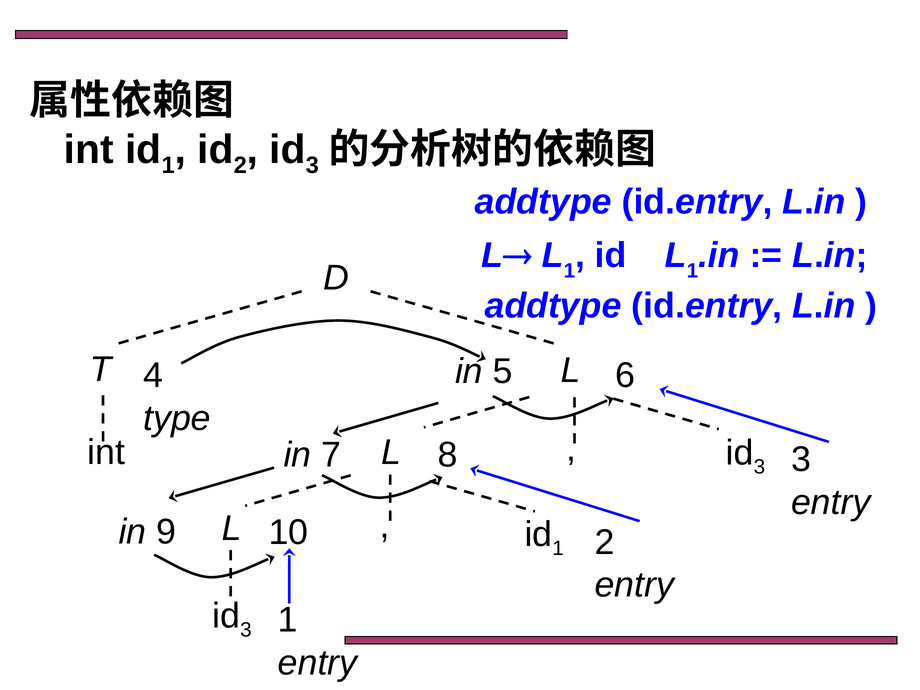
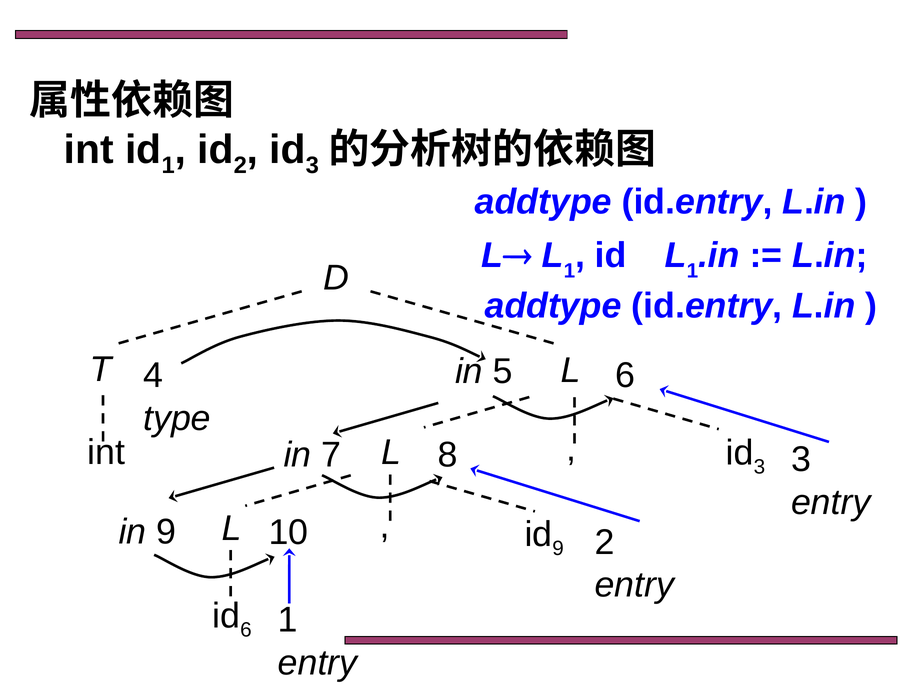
L id 1: 1 -> 9 (558, 548)
3: 3 -> 6 (246, 630)
